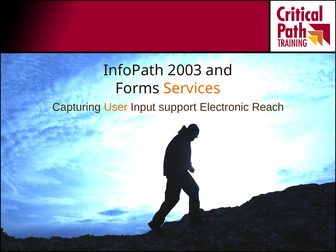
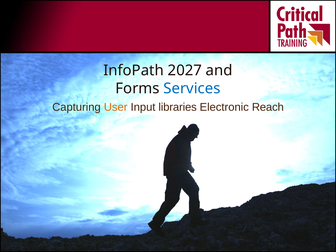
2003: 2003 -> 2027 (185, 70)
Services colour: orange -> blue (192, 88)
support: support -> libraries (178, 107)
